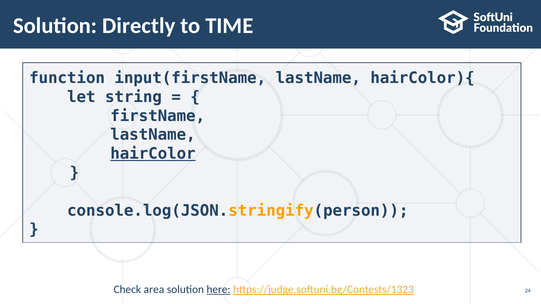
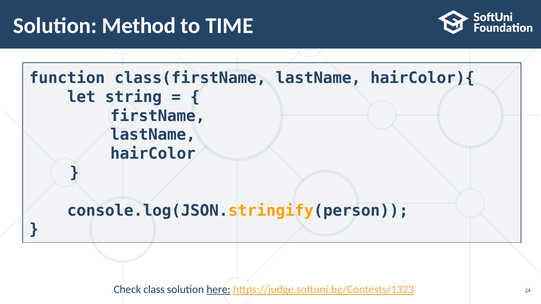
Directly: Directly -> Method (139, 26)
input(firstName: input(firstName -> class(firstName (190, 78)
hairColor underline: present -> none (153, 154)
area: area -> class (154, 290)
